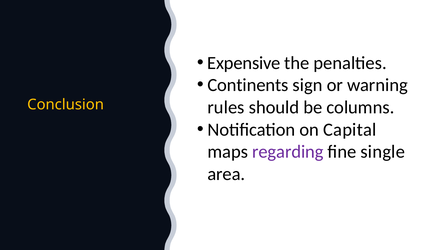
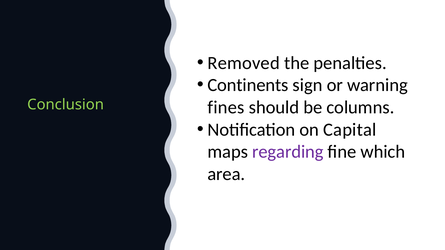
Expensive: Expensive -> Removed (244, 63)
rules: rules -> fines (226, 108)
Conclusion colour: yellow -> light green (66, 105)
single: single -> which (383, 152)
